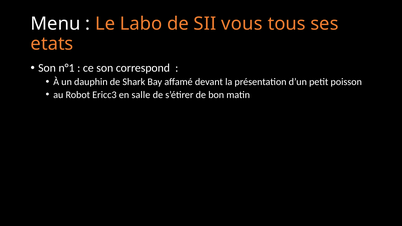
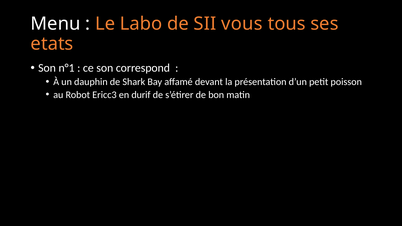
salle: salle -> durif (141, 95)
